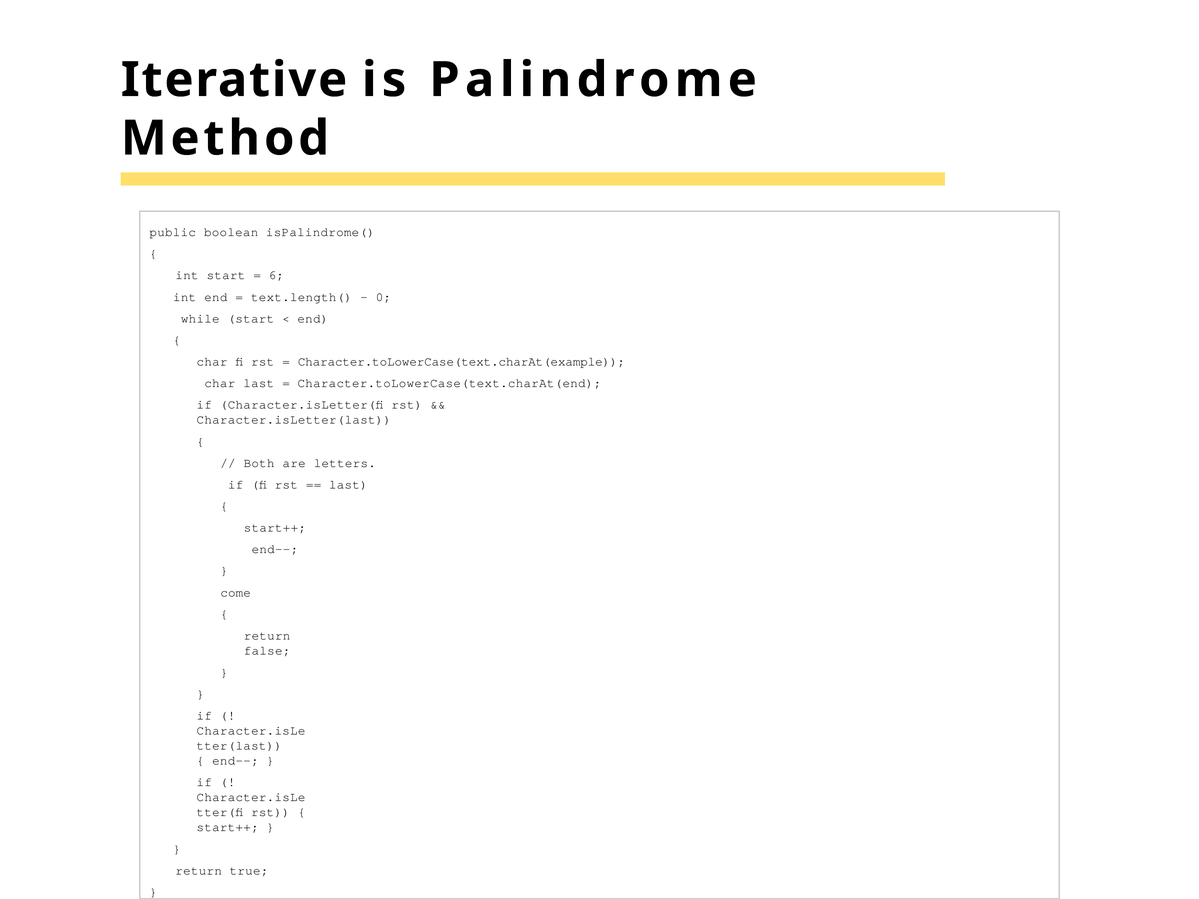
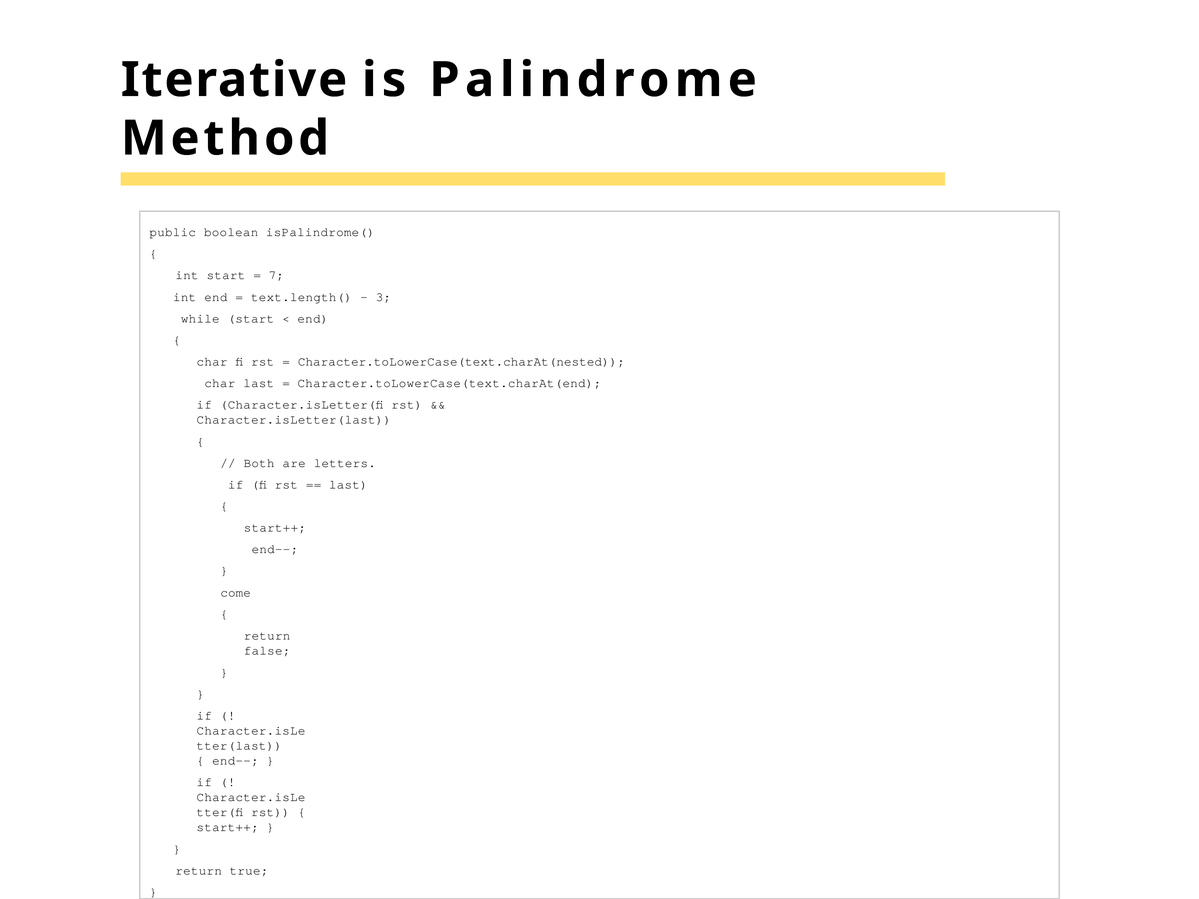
6: 6 -> 7 (276, 275)
0: 0 -> 3 (383, 297)
Character.toLowerCase(text.charAt(example: Character.toLowerCase(text.charAt(example -> Character.toLowerCase(text.charAt(nested (461, 362)
